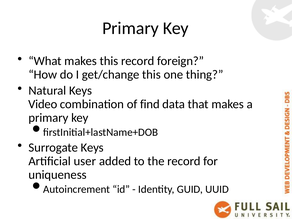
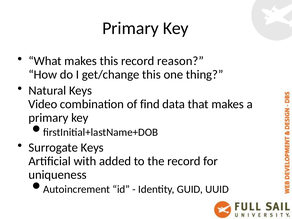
foreign: foreign -> reason (180, 61)
user: user -> with (85, 161)
